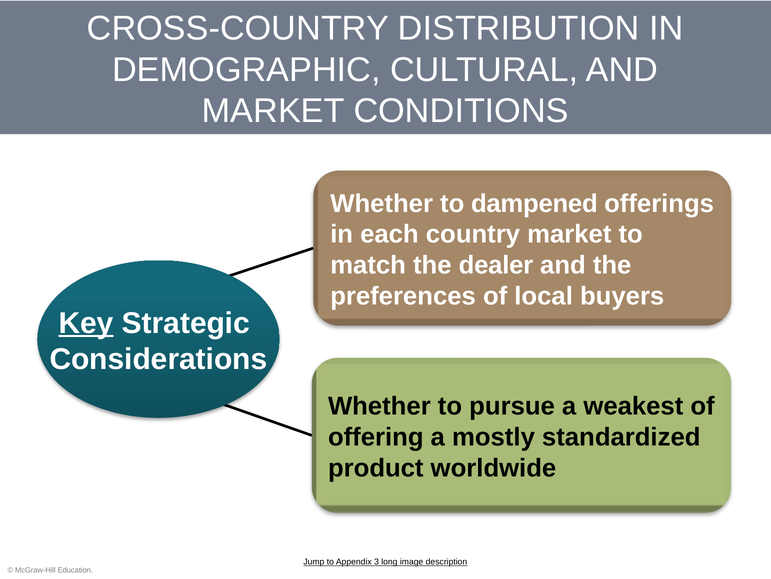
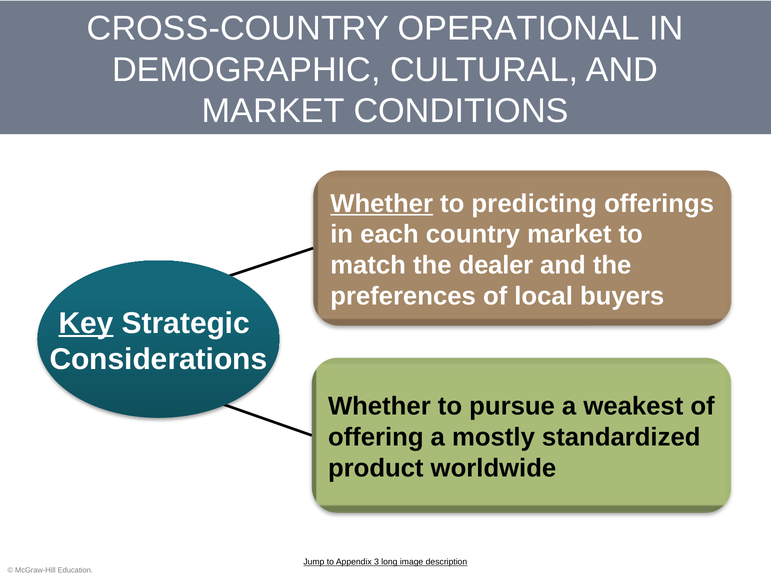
DISTRIBUTION: DISTRIBUTION -> OPERATIONAL (519, 29)
Whether underline: none -> present (382, 203)
dampened: dampened -> predicting (534, 203)
